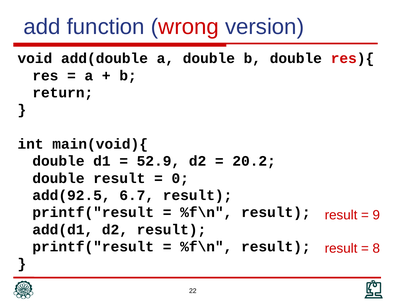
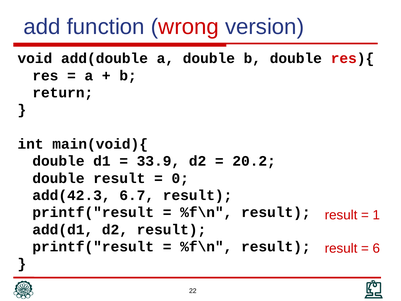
52.9: 52.9 -> 33.9 (158, 161)
add(92.5: add(92.5 -> add(42.3 (71, 195)
9: 9 -> 1 (376, 215)
8: 8 -> 6 (376, 248)
